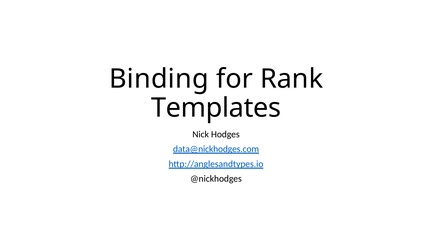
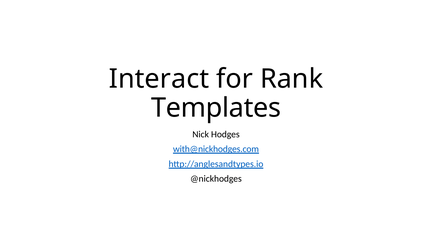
Binding: Binding -> Interact (159, 79)
data@nickhodges.com: data@nickhodges.com -> with@nickhodges.com (216, 149)
